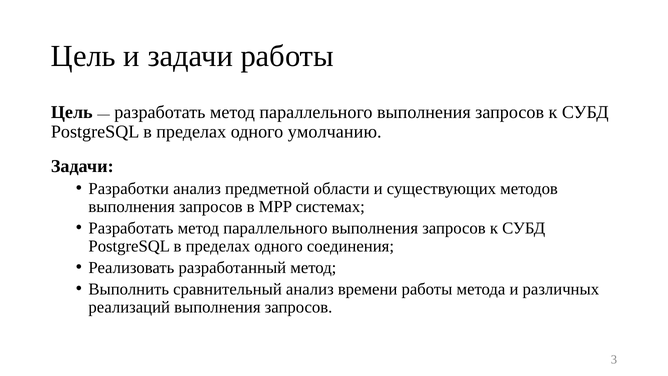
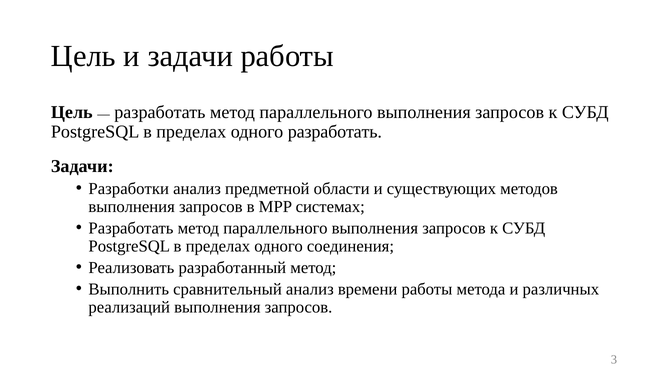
одного умолчанию: умолчанию -> разработать (335, 132)
